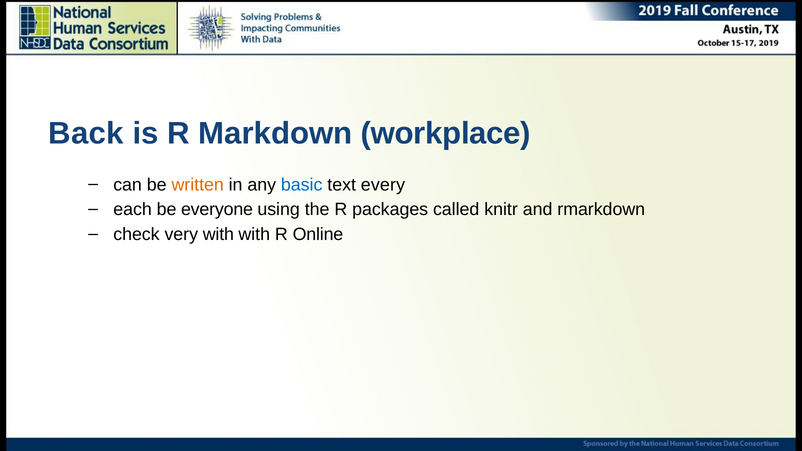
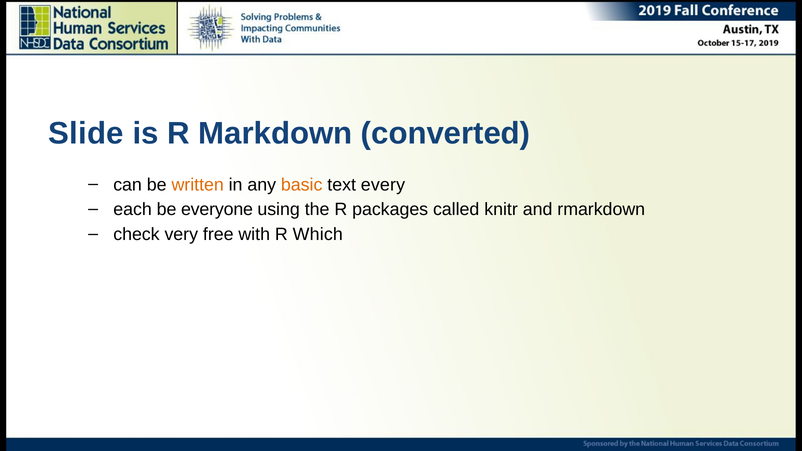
Back: Back -> Slide (86, 133)
workplace: workplace -> converted (446, 133)
basic colour: blue -> orange (302, 185)
very with: with -> free (218, 235)
Online: Online -> Which (318, 235)
